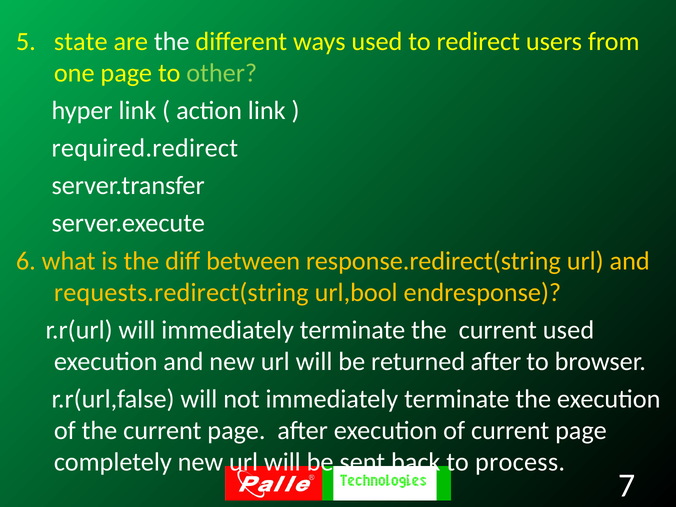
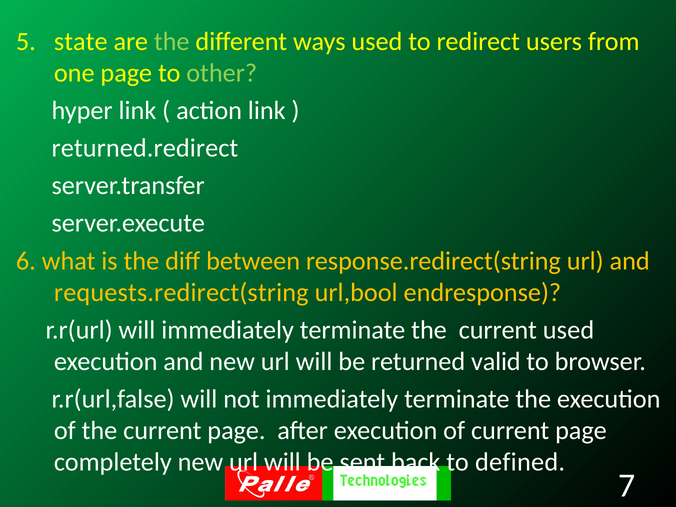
the colour: white -> light green (172, 41)
required.redirect: required.redirect -> returned.redirect (145, 148)
returned after: after -> valid (496, 362)
process: process -> defined (520, 462)
